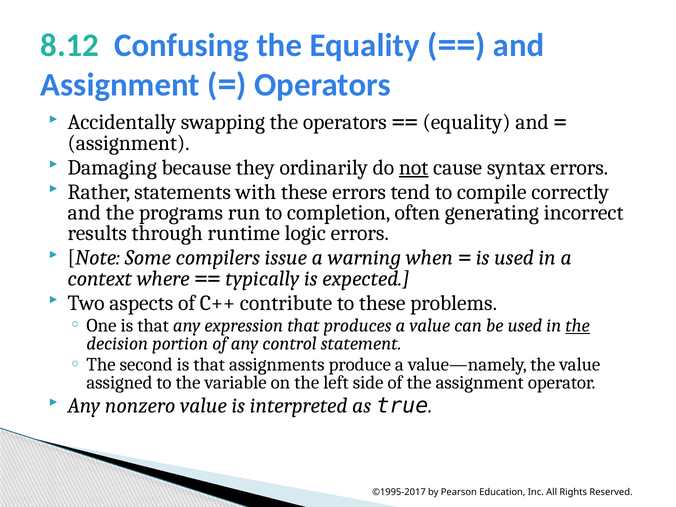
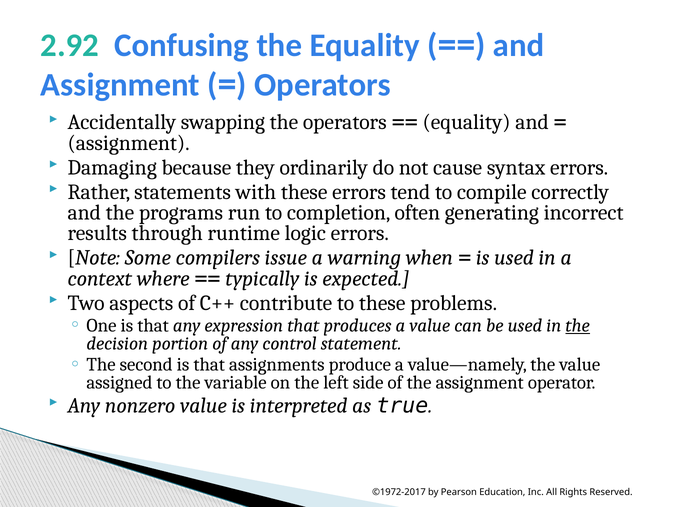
8.12: 8.12 -> 2.92 (70, 46)
not underline: present -> none (414, 167)
©1995-2017: ©1995-2017 -> ©1972-2017 (399, 492)
